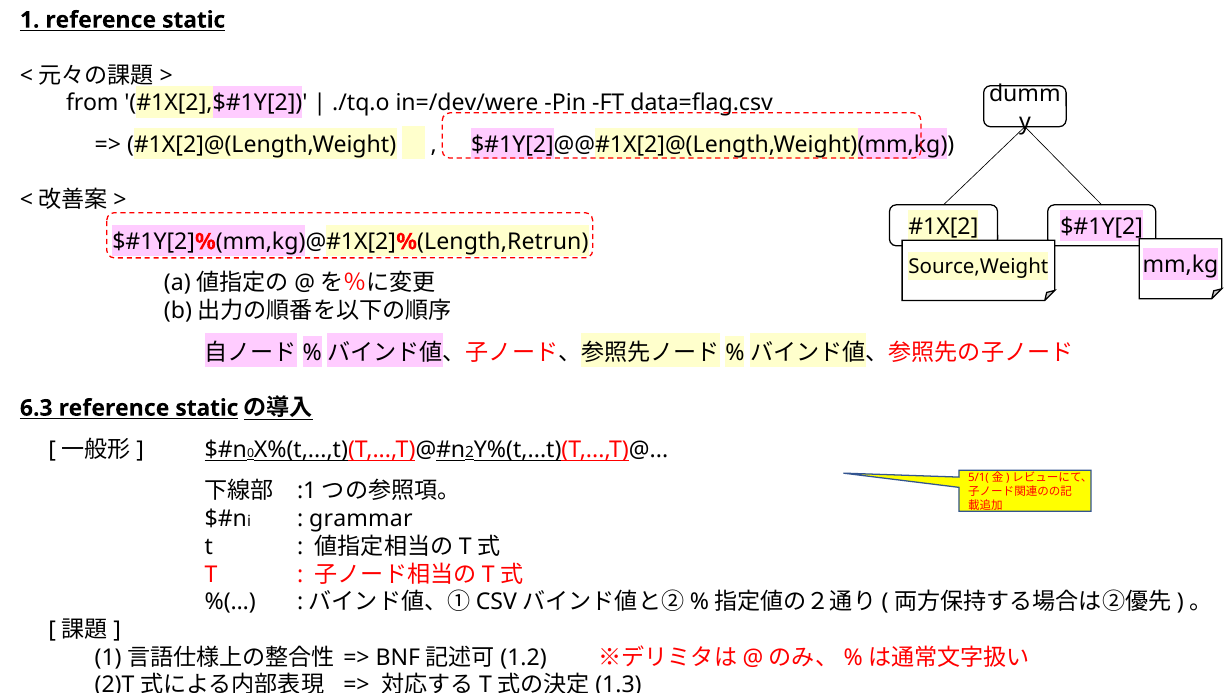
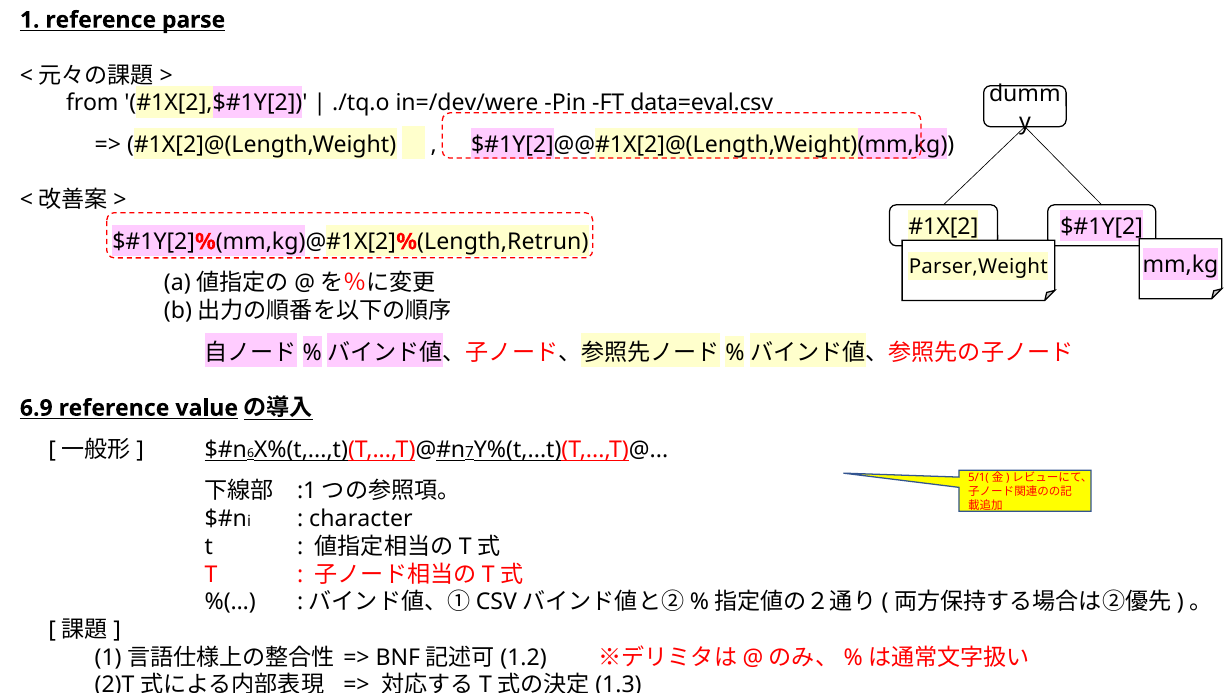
1 reference static: static -> parse (194, 20)
data=flag.csv: data=flag.csv -> data=eval.csv (702, 103)
Source,Weight: Source,Weight -> Parser,Weight (978, 267)
6.3: 6.3 -> 6.9 (36, 408)
static: static -> value (207, 408)
0: 0 -> 6 (251, 453)
2: 2 -> 7 (470, 452)
grammar: grammar -> character (361, 519)
